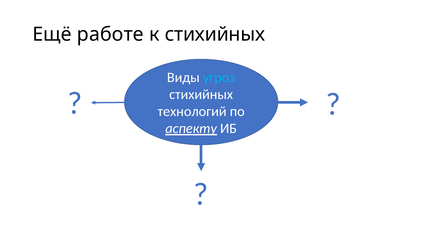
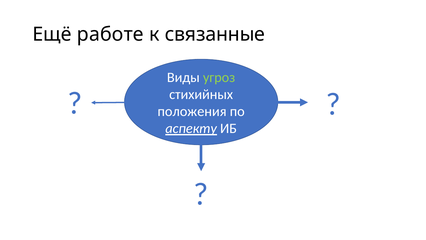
к стихийных: стихийных -> связанные (215, 34)
угроз colour: light blue -> light green (219, 77)
технологий: технологий -> положения (192, 111)
